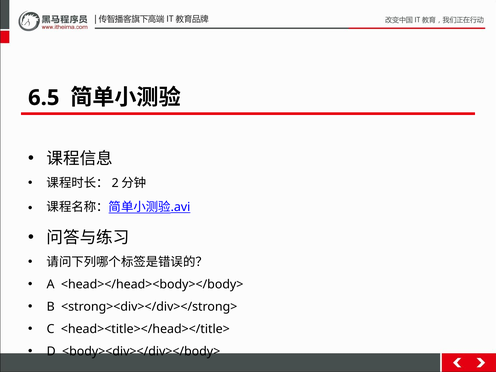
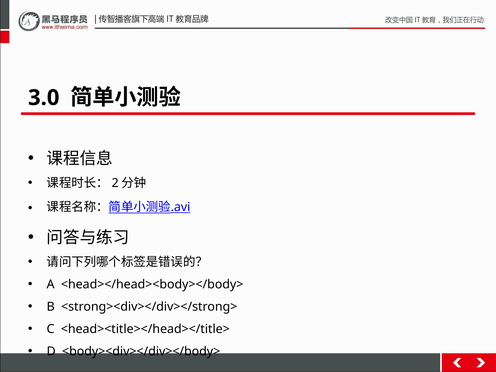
6.5: 6.5 -> 3.0 (44, 98)
